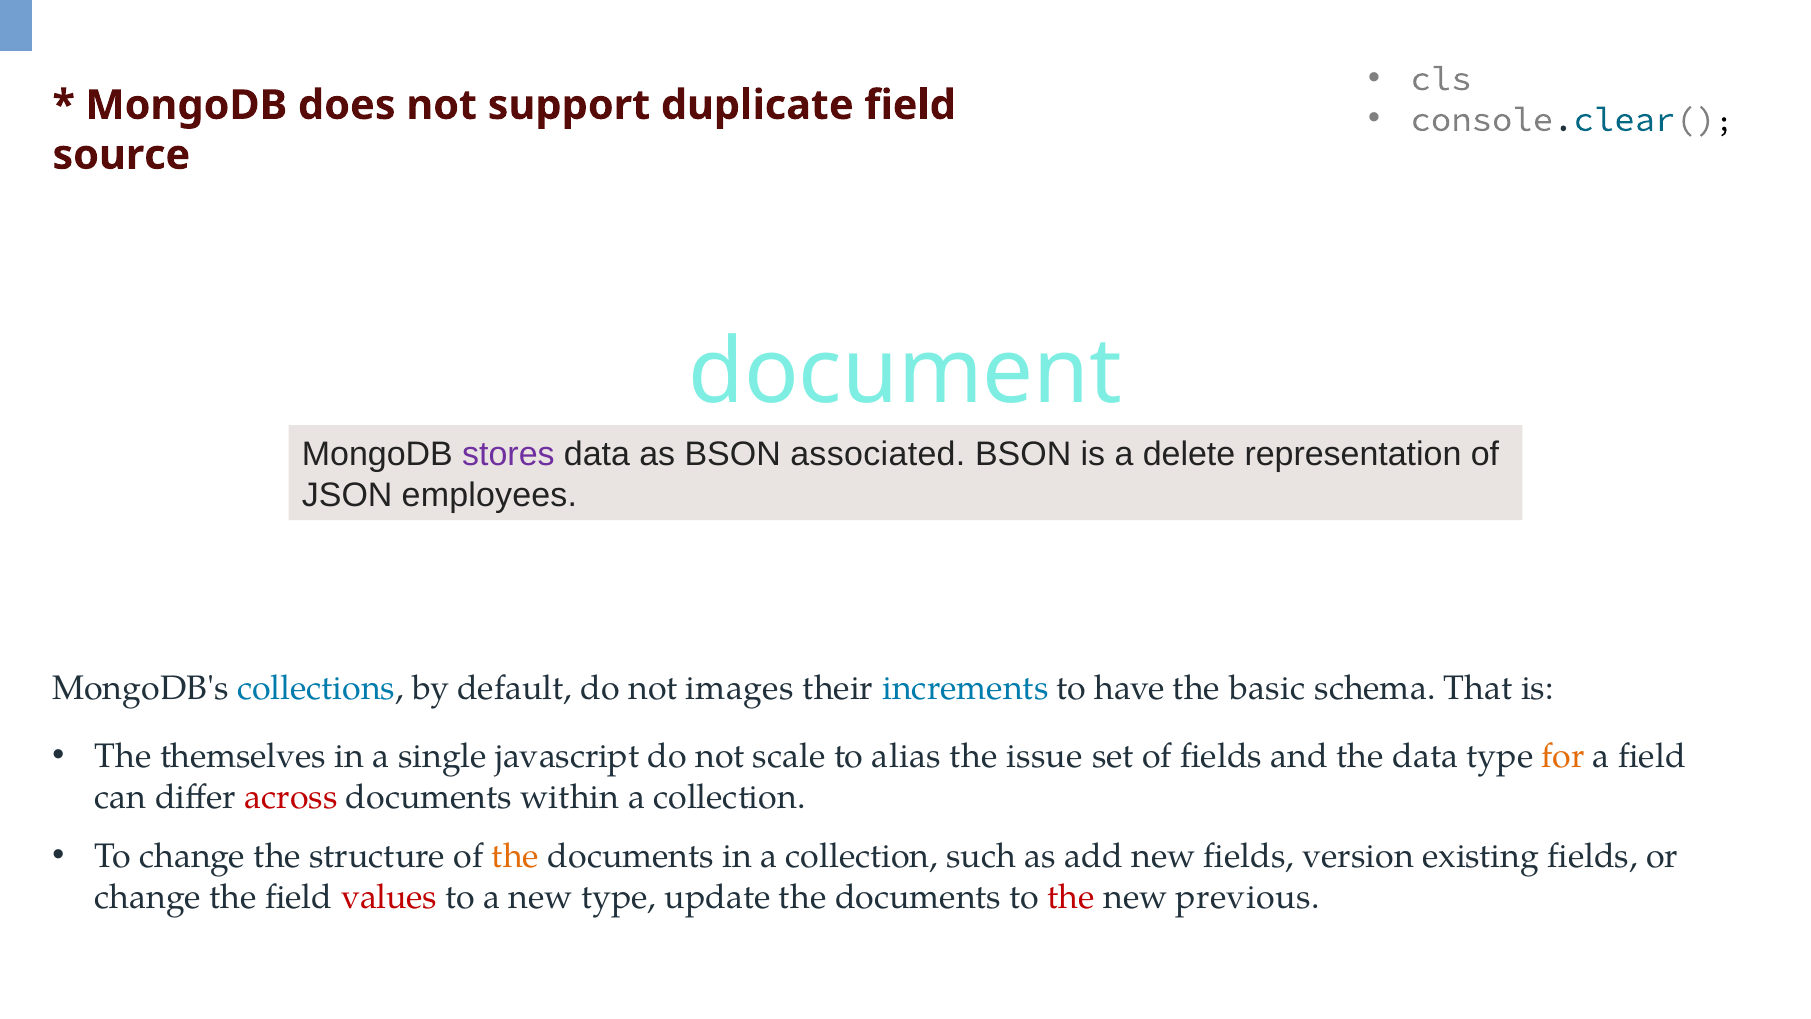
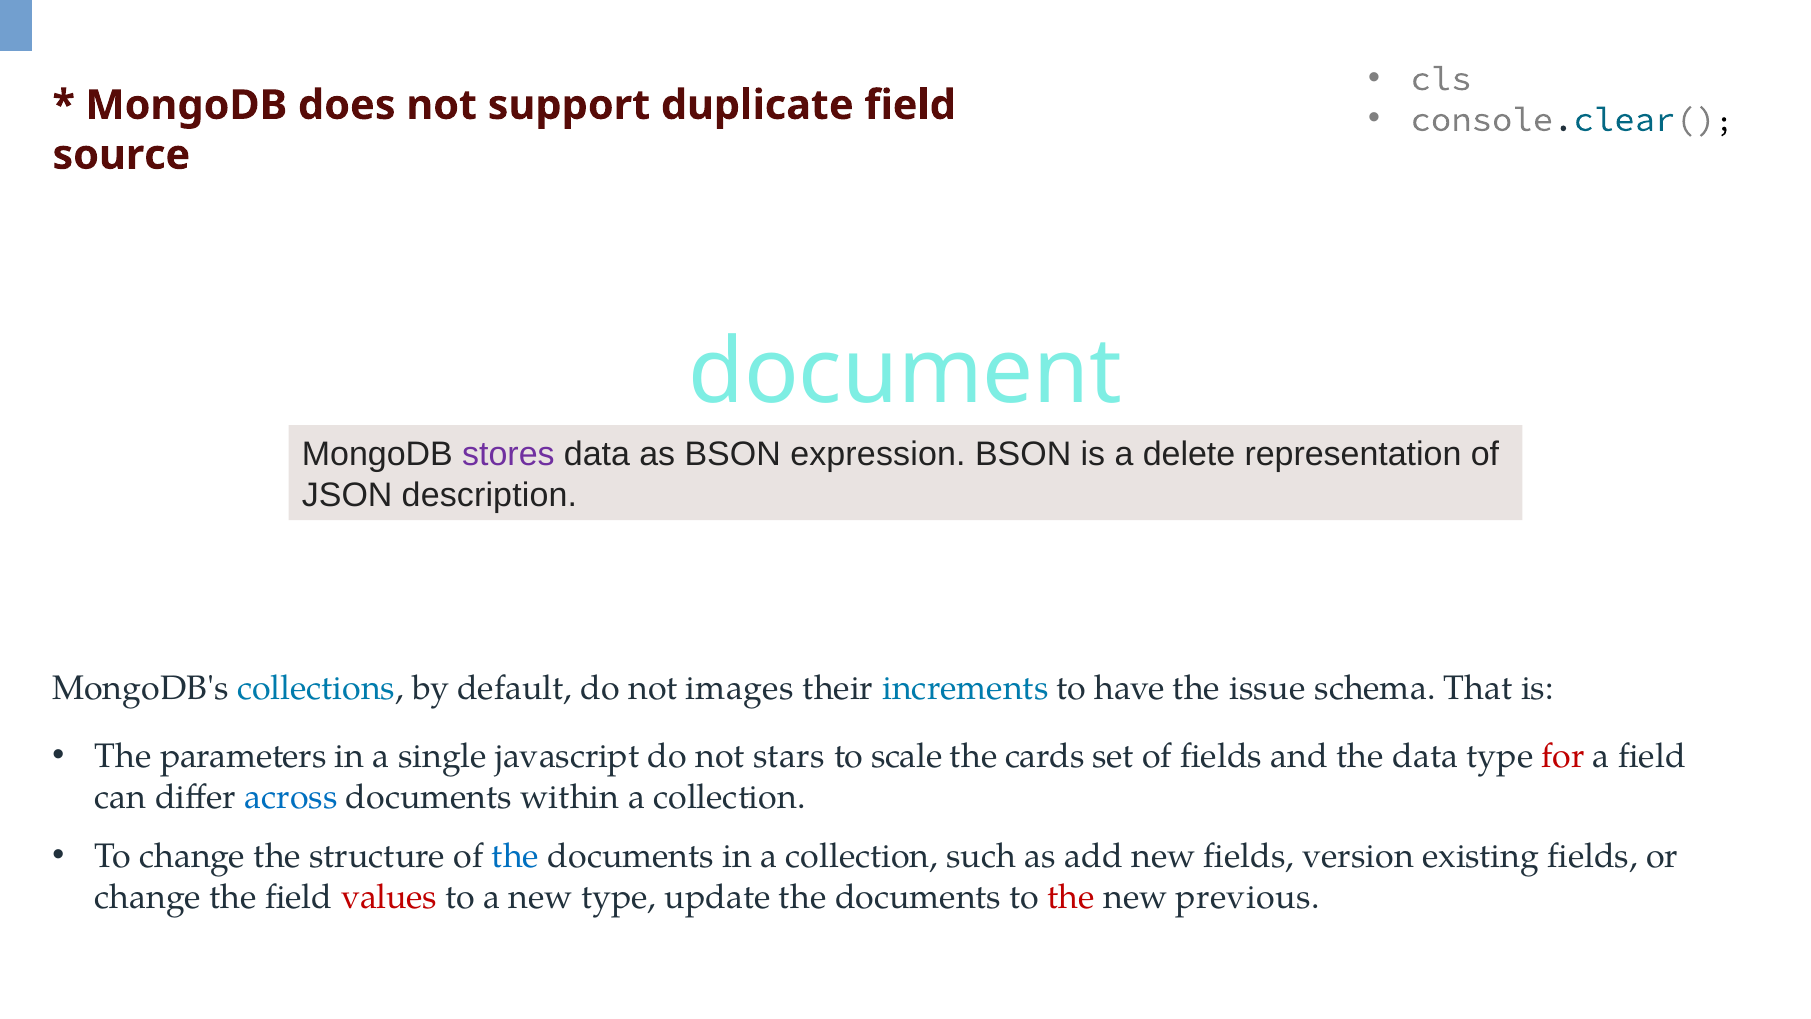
associated: associated -> expression (878, 454)
employees: employees -> description (489, 495)
basic: basic -> issue (1267, 688)
themselves: themselves -> parameters (243, 756)
scale: scale -> stars (789, 756)
alias: alias -> scale (907, 756)
issue: issue -> cards (1045, 756)
for colour: orange -> red (1563, 756)
across colour: red -> blue (291, 797)
the colour: orange -> blue (515, 856)
